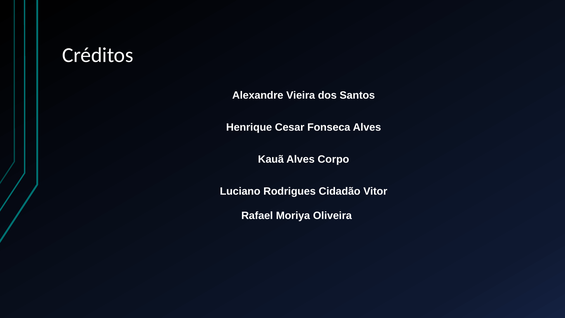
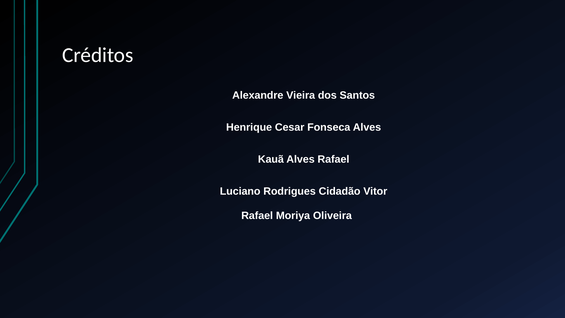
Alves Corpo: Corpo -> Rafael (333, 159)
